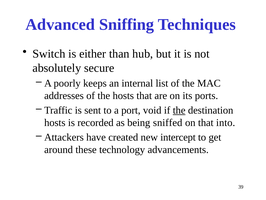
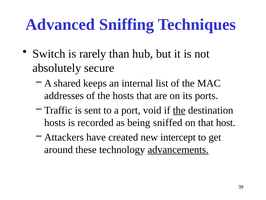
either: either -> rarely (93, 54)
poorly: poorly -> shared (67, 83)
into: into -> host (226, 122)
advancements underline: none -> present (178, 149)
